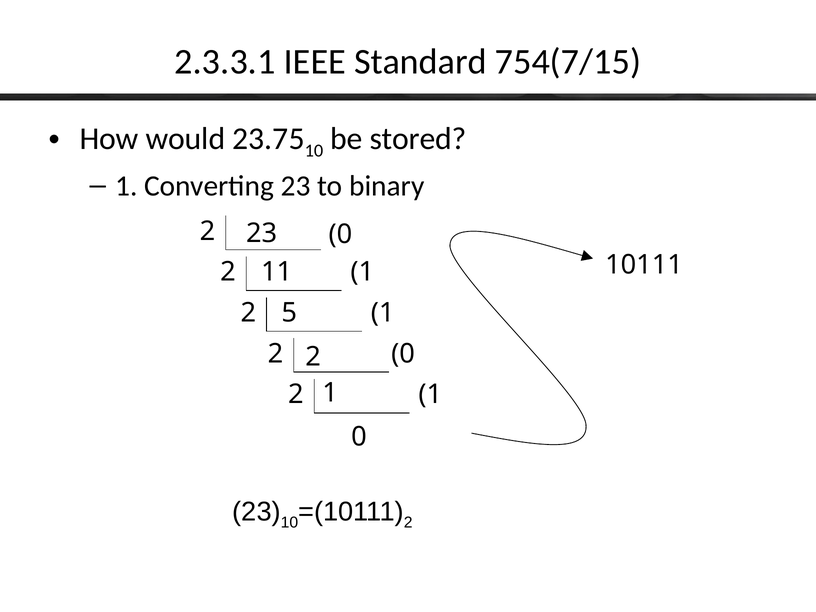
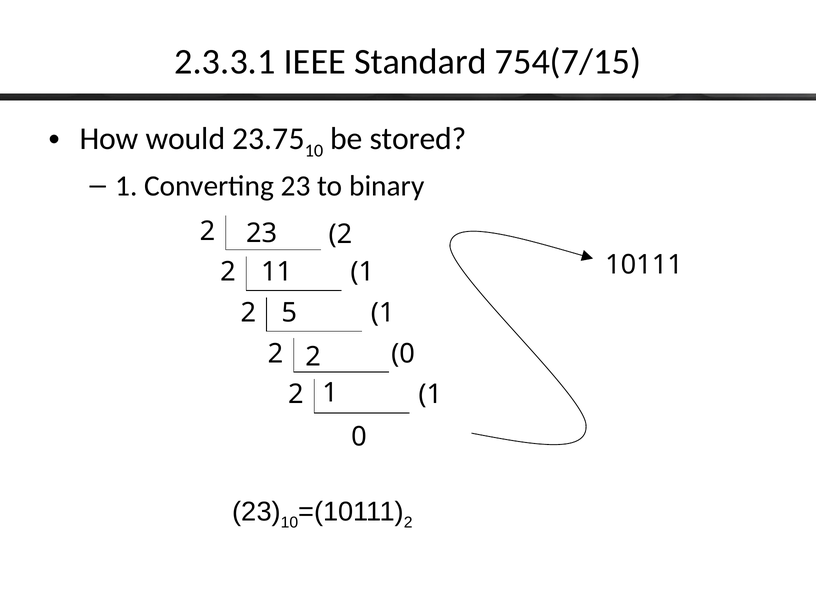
0: 0 -> 2 (340, 234)
